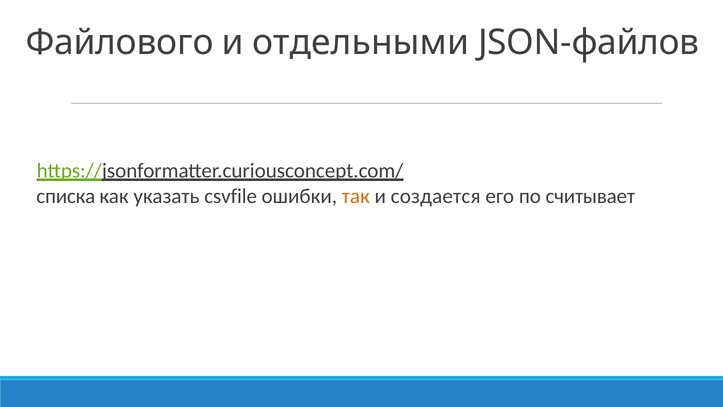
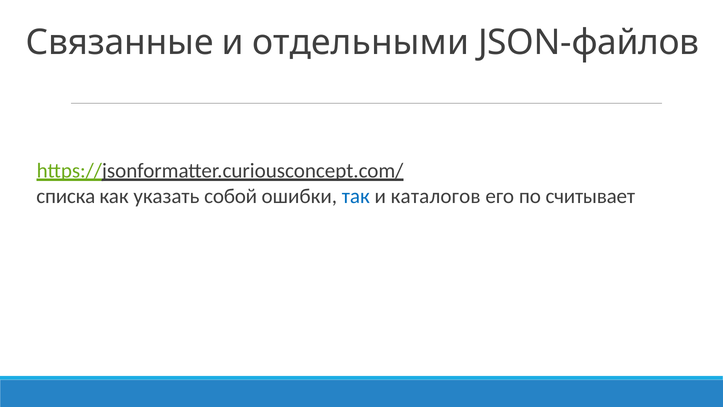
Файлового: Файлового -> Связанные (120, 43)
csvfile: csvfile -> собой (231, 196)
так colour: orange -> blue (356, 196)
создается: создается -> каталогов (436, 196)
